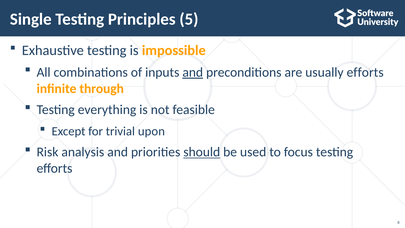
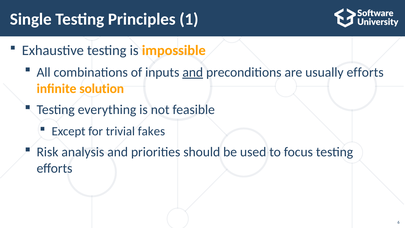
5: 5 -> 1 (189, 19)
through: through -> solution (102, 88)
upon: upon -> fakes (151, 131)
should underline: present -> none (202, 152)
